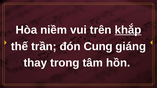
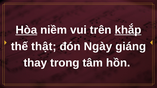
Hòa underline: none -> present (26, 30)
trần: trần -> thật (44, 47)
Cung: Cung -> Ngày (98, 47)
